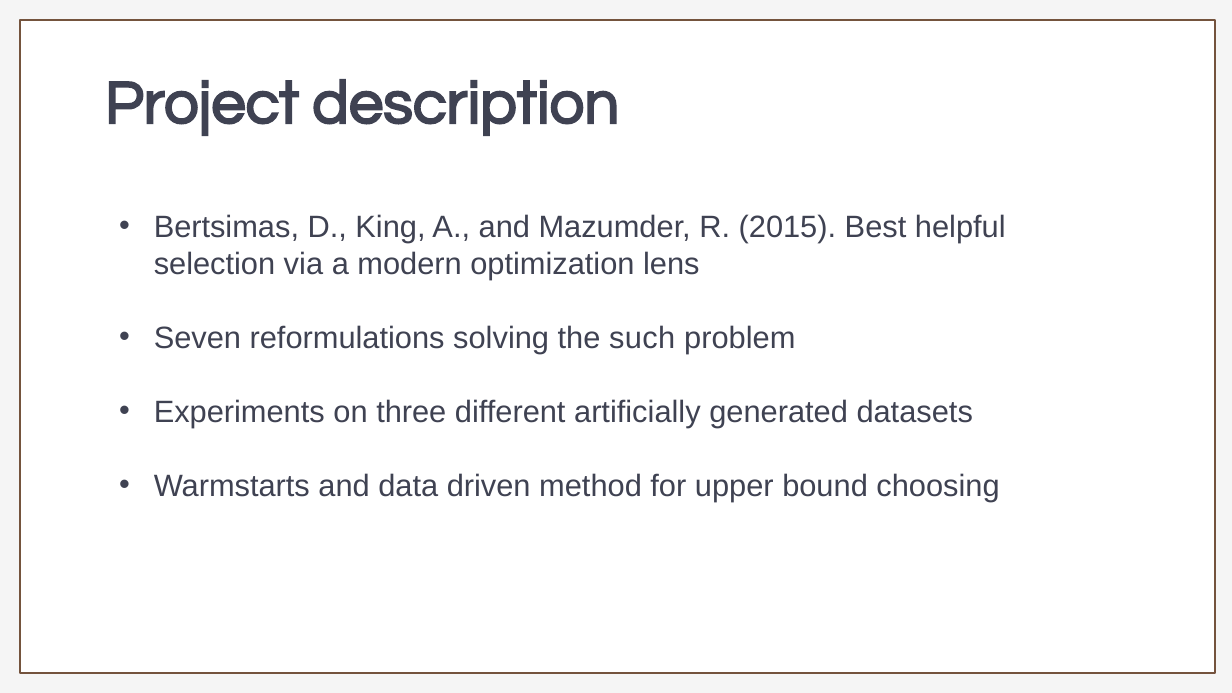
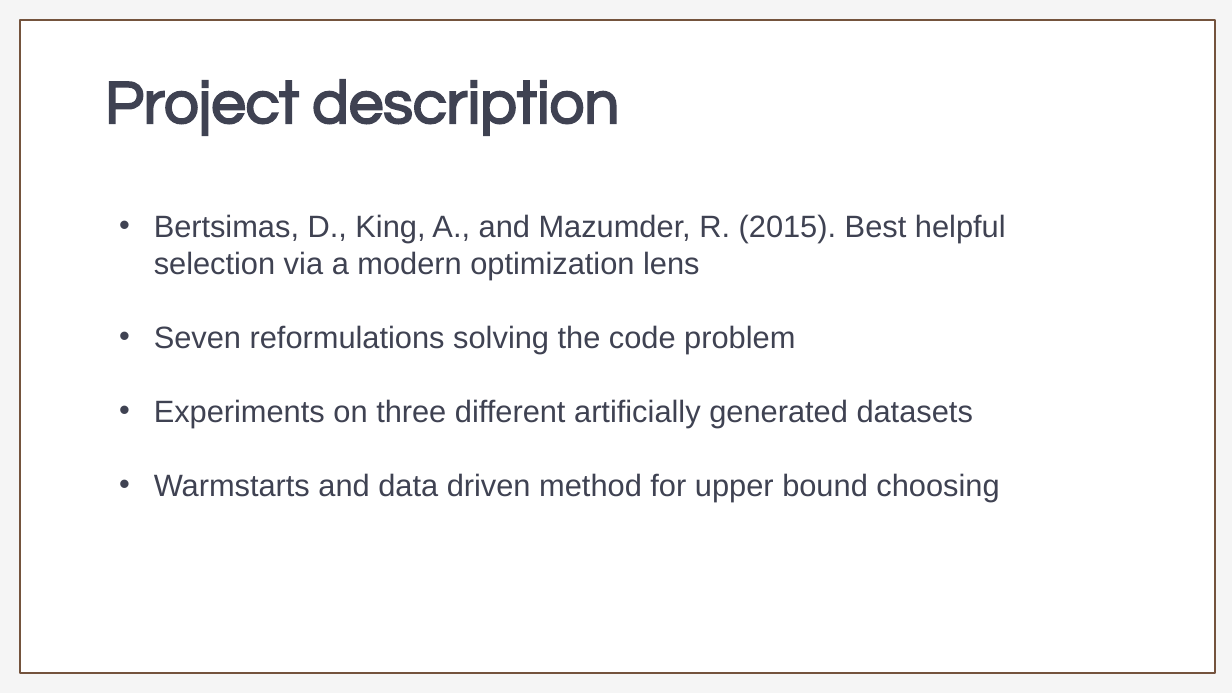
such: such -> code (642, 338)
